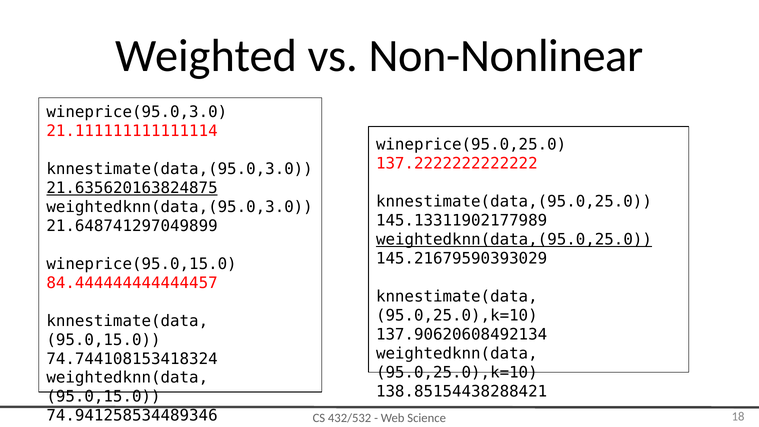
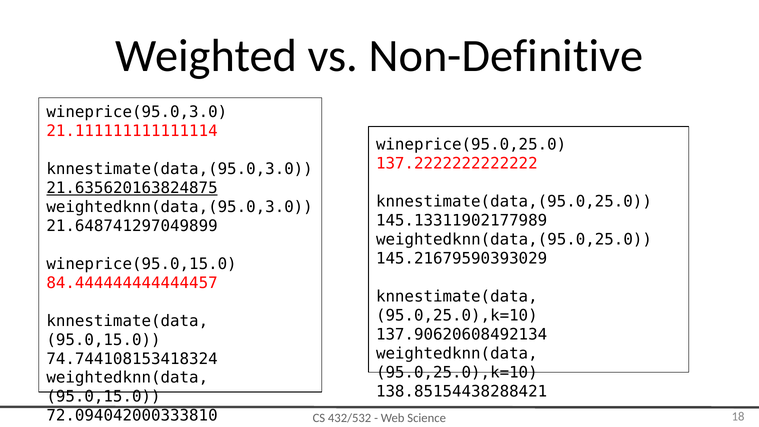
Non-Nonlinear: Non-Nonlinear -> Non-Definitive (506, 56)
weightedknn(data,(95.0,25.0 underline: present -> none (514, 240)
74.941258534489346: 74.941258534489346 -> 72.094042000333810 (132, 416)
